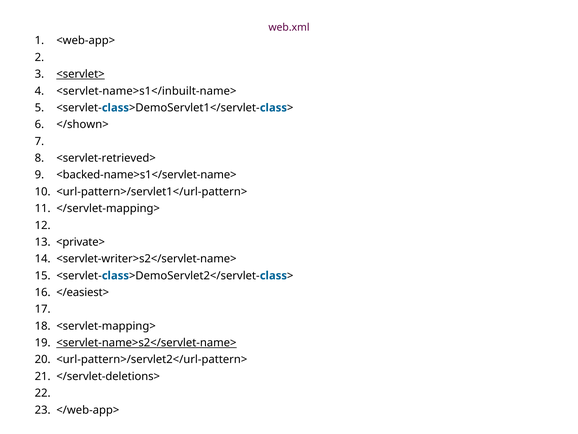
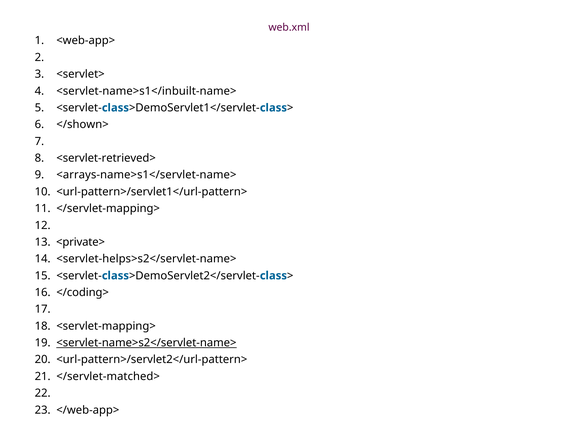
<servlet> underline: present -> none (81, 74)
<backed-name>s1</servlet-name>: <backed-name>s1</servlet-name> -> <arrays-name>s1</servlet-name> (146, 175)
<servlet-writer>s2</servlet-name>: <servlet-writer>s2</servlet-name> -> <servlet-helps>s2</servlet-name> (146, 259)
</easiest>: </easiest> -> </coding> (83, 292)
</servlet-deletions>: </servlet-deletions> -> </servlet-matched> (108, 376)
